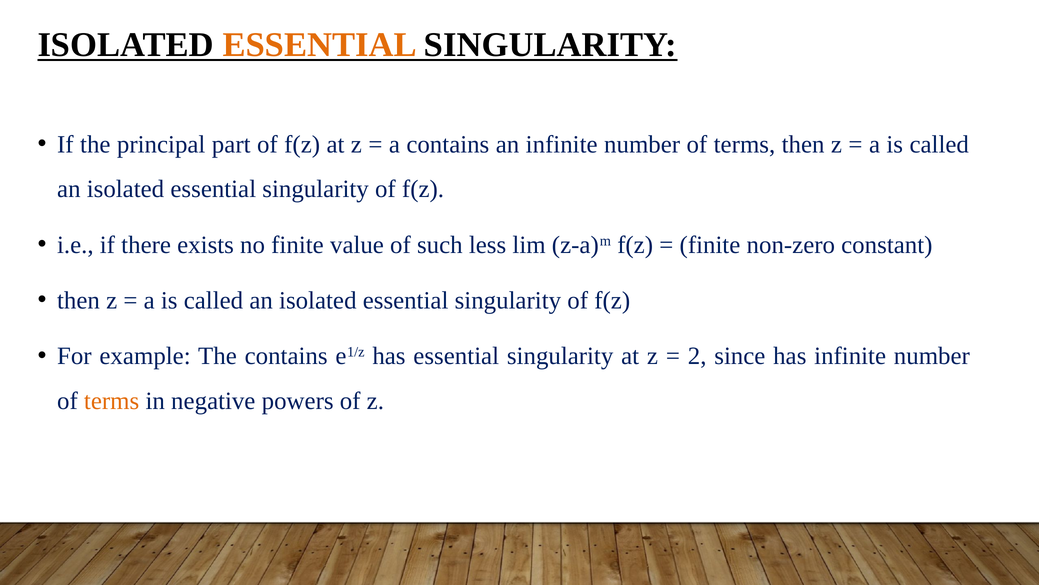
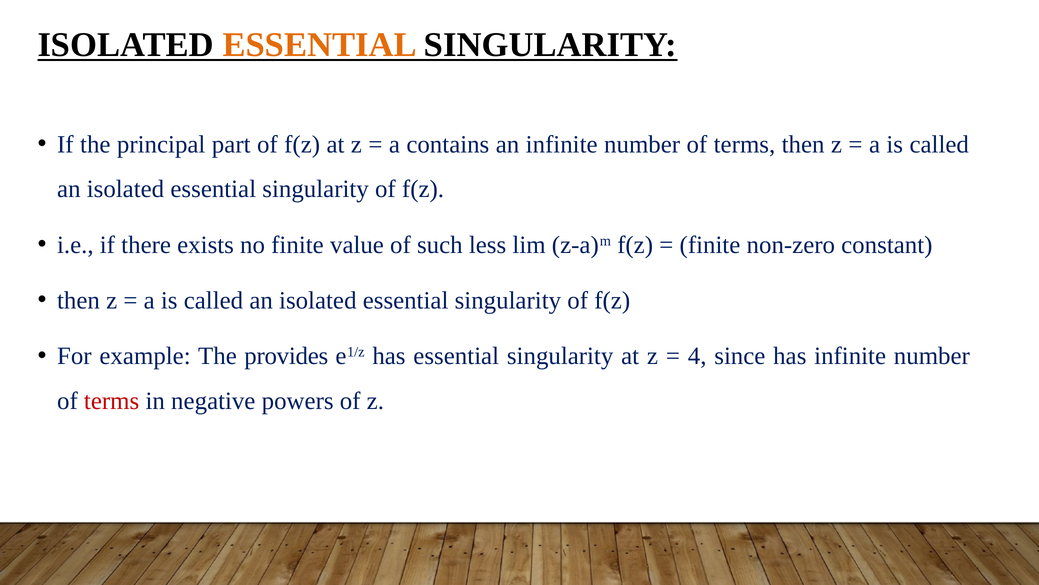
The contains: contains -> provides (286, 356)
2: 2 -> 4 (697, 356)
terms colour: orange -> red (112, 401)
